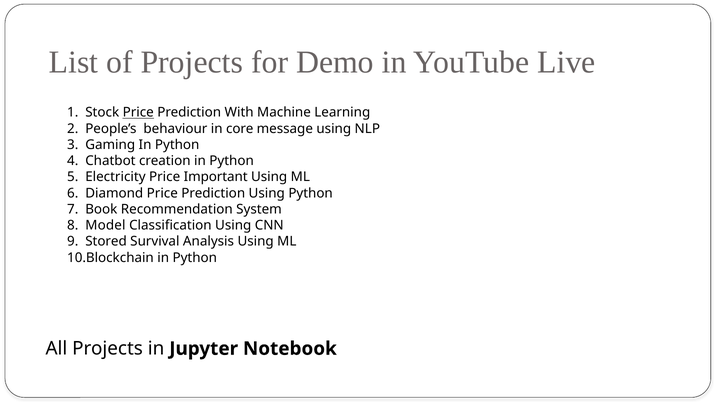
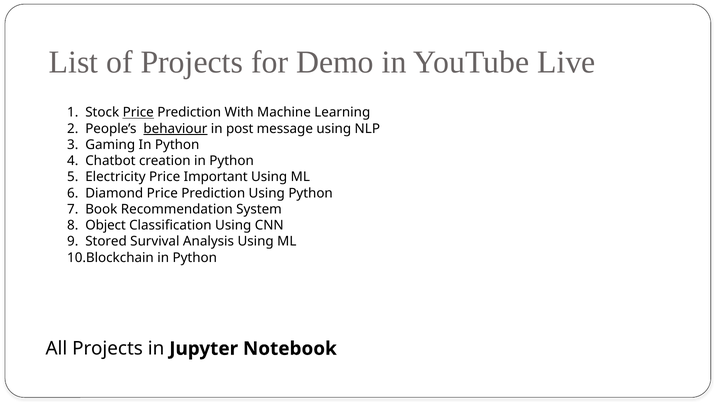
behaviour underline: none -> present (175, 129)
core: core -> post (240, 129)
Model: Model -> Object (106, 225)
